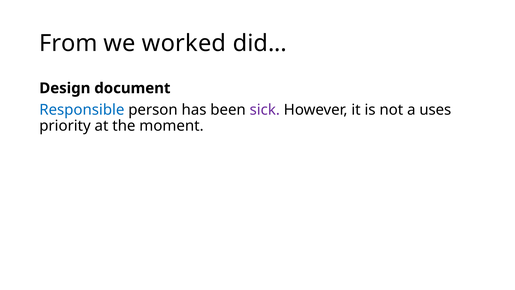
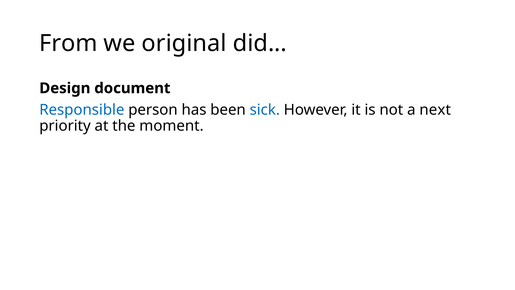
worked: worked -> original (184, 43)
sick colour: purple -> blue (265, 110)
uses: uses -> next (435, 110)
